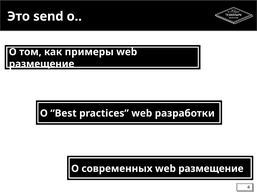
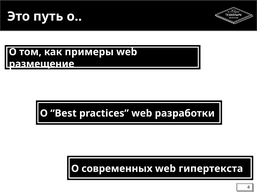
send: send -> путь (48, 16)
современных web размещение: размещение -> гипертекста (211, 168)
